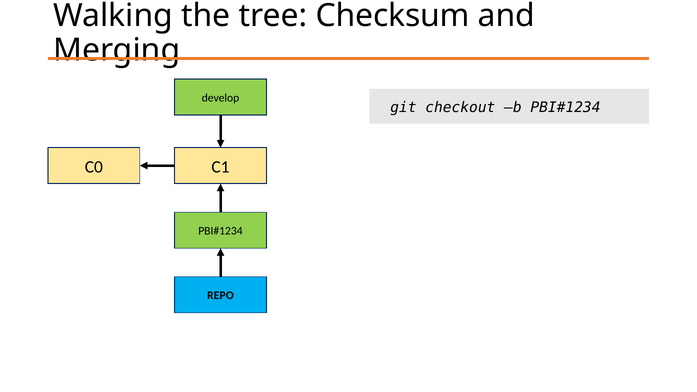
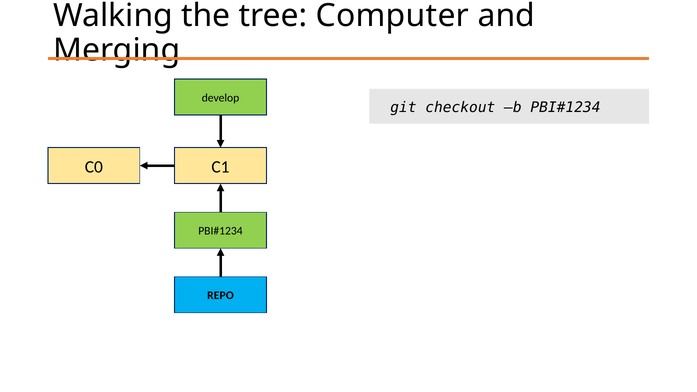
Checksum: Checksum -> Computer (392, 16)
